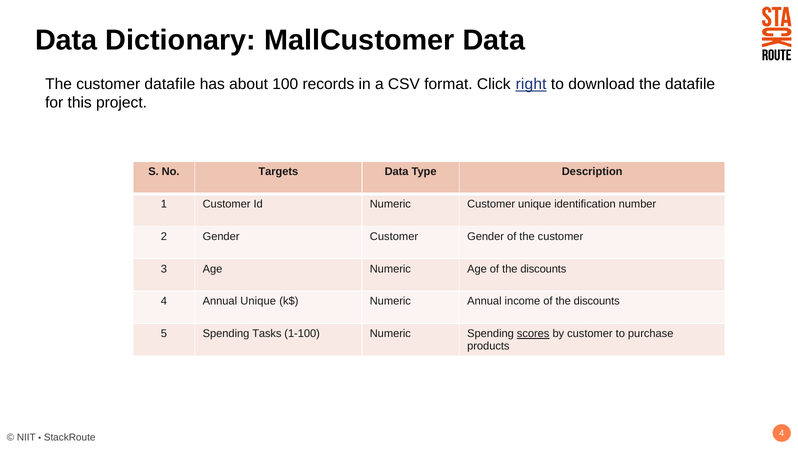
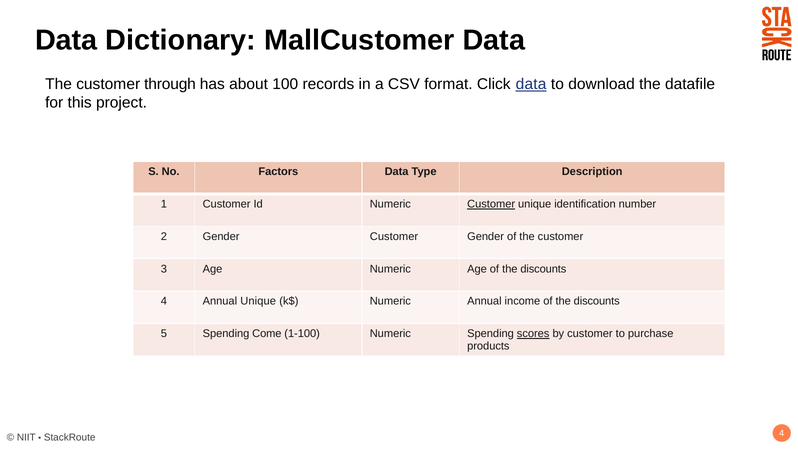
customer datafile: datafile -> through (170, 84)
Click right: right -> data (531, 84)
Targets: Targets -> Factors (278, 172)
Customer underline: none -> present (491, 204)
Tasks: Tasks -> Come (267, 334)
